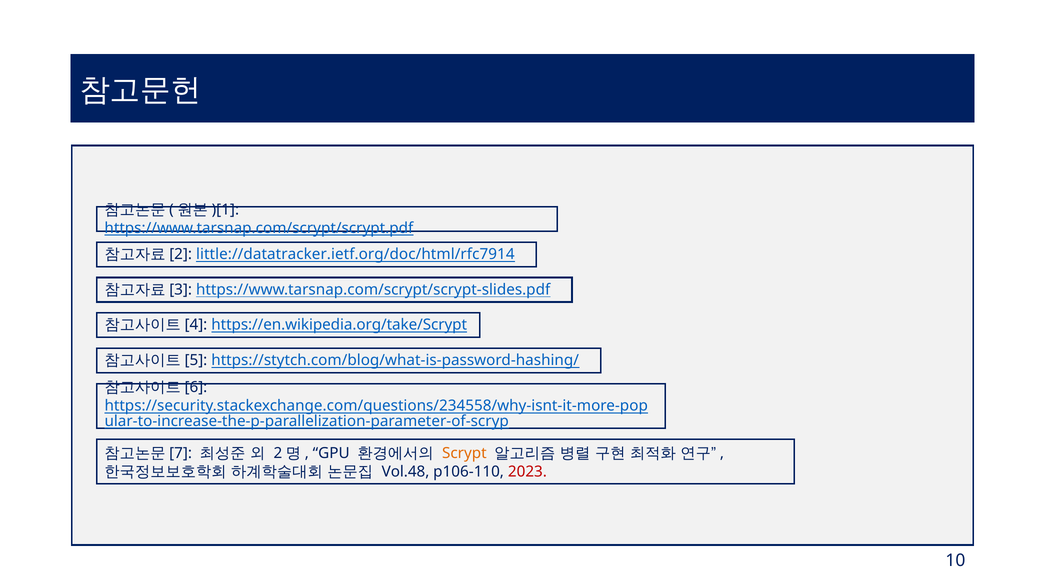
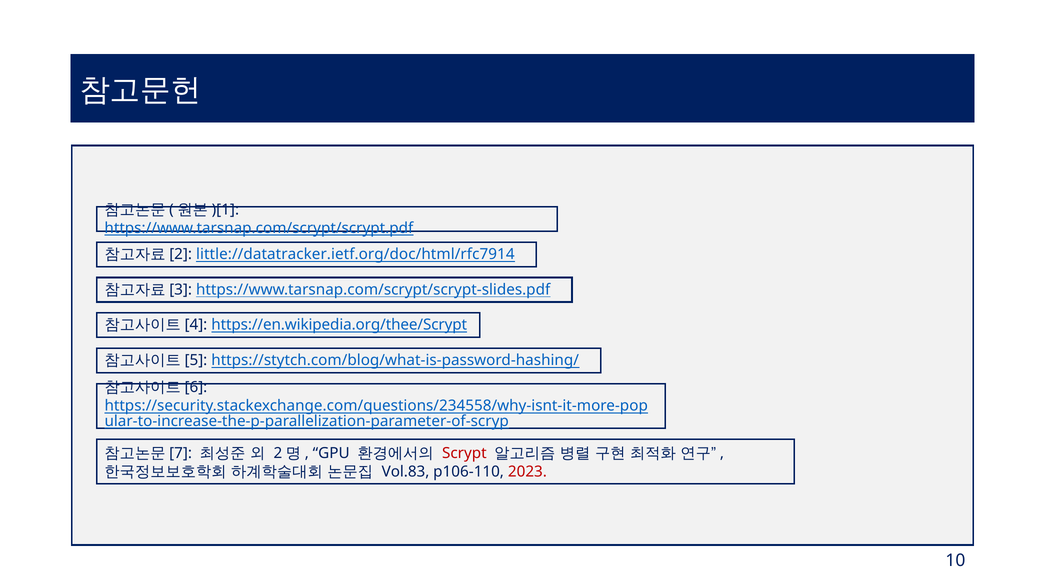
https://en.wikipedia.org/take/Scrypt: https://en.wikipedia.org/take/Scrypt -> https://en.wikipedia.org/thee/Scrypt (339, 325)
Scrypt colour: orange -> red (464, 453)
Vol.48: Vol.48 -> Vol.83 (406, 471)
